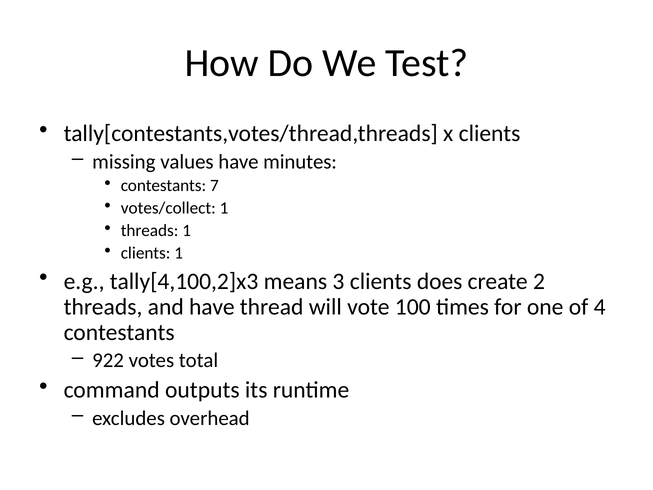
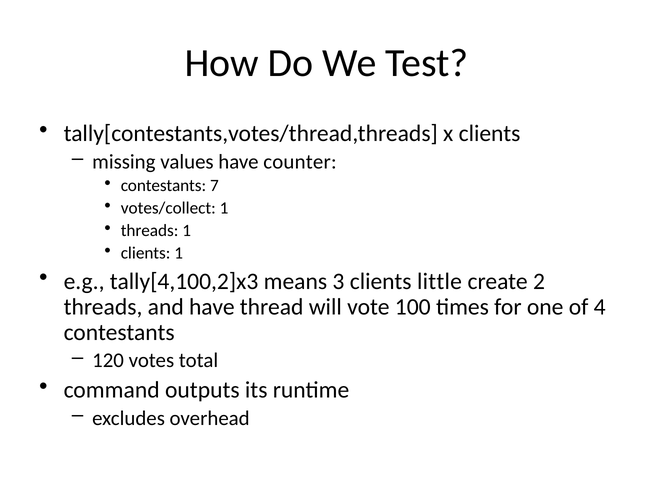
minutes: minutes -> counter (300, 162)
does: does -> little (439, 281)
922: 922 -> 120 (108, 360)
